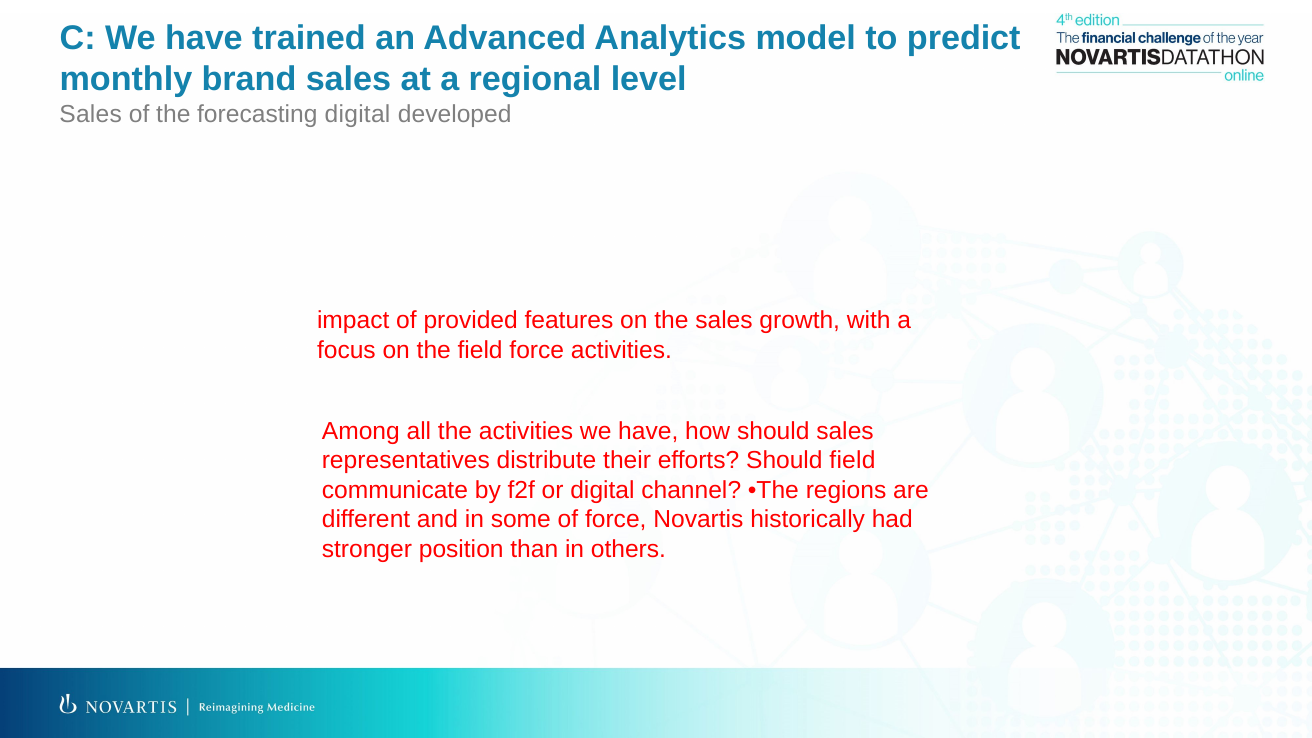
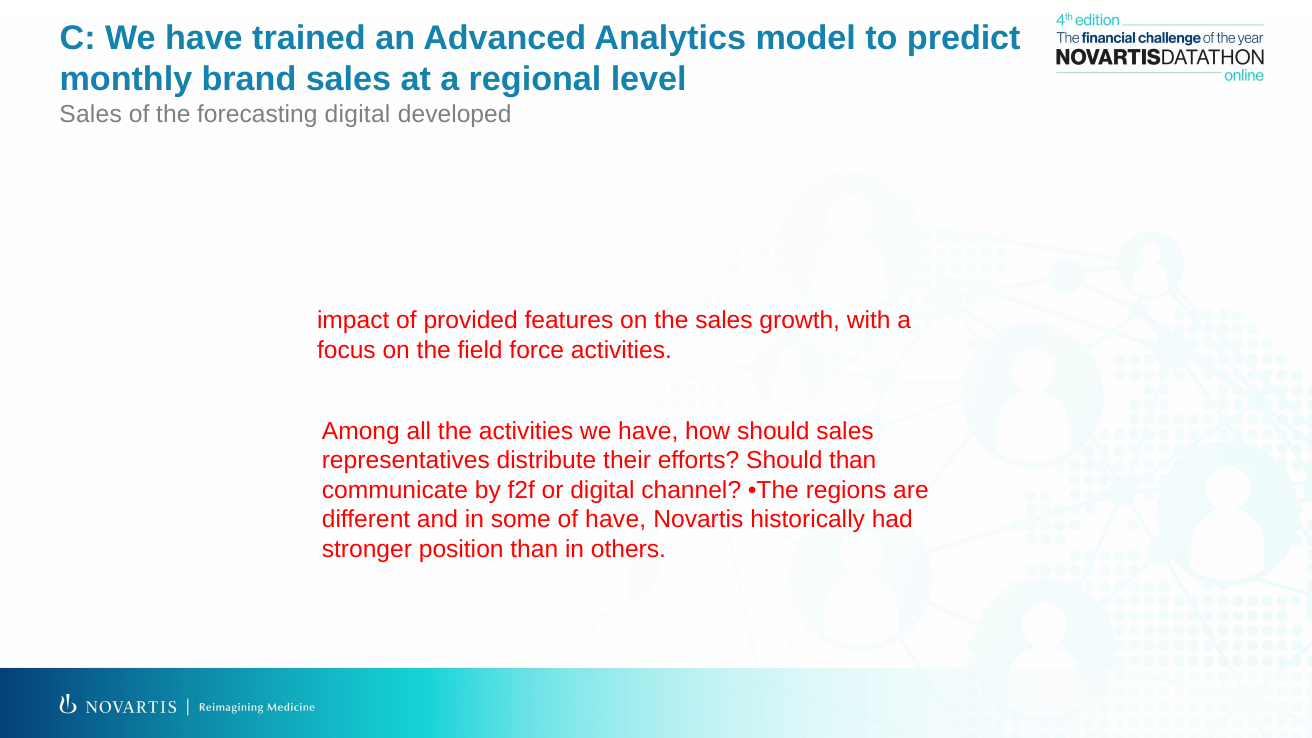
Should field: field -> than (853, 461)
of force: force -> have (616, 520)
